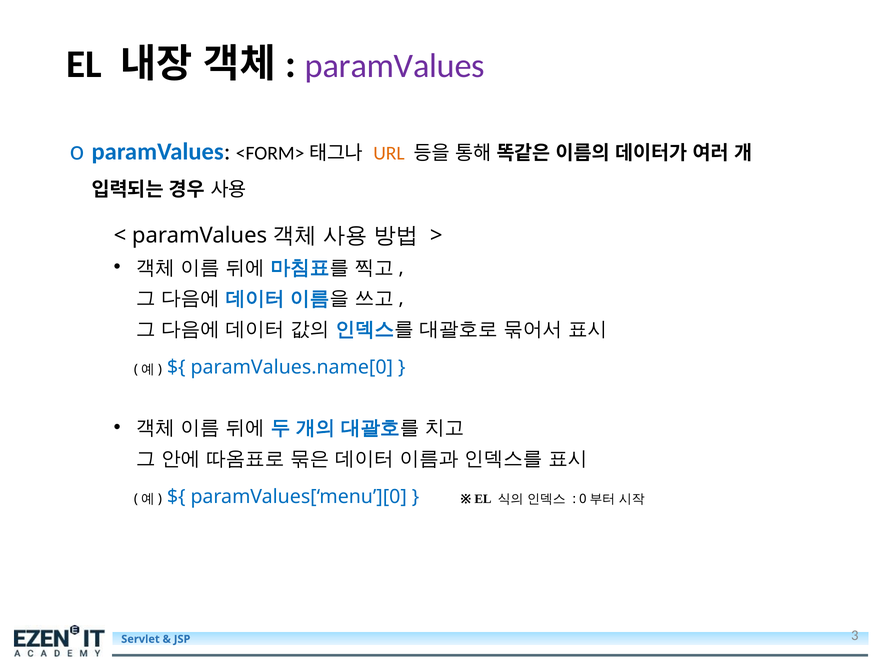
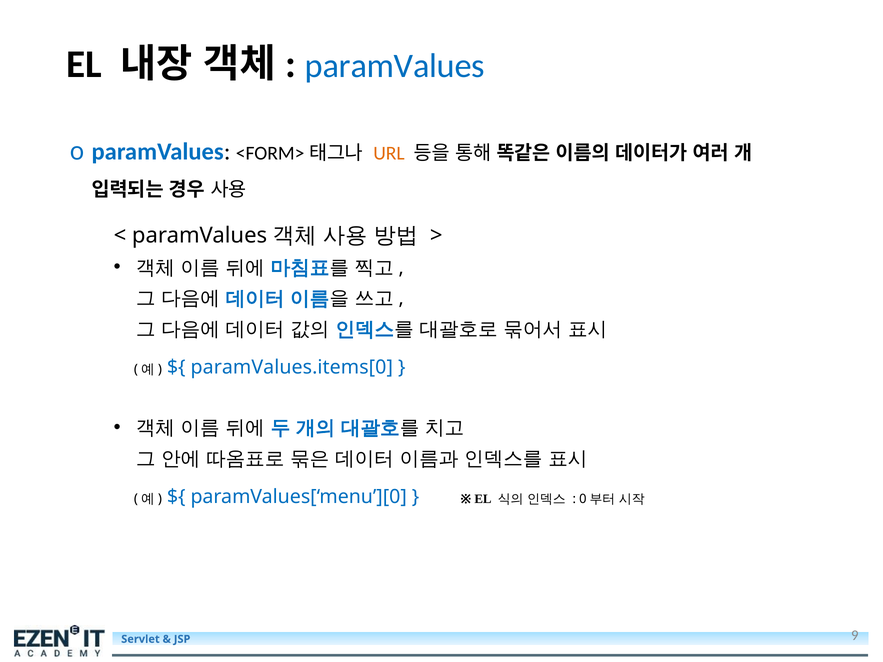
paramValues colour: purple -> blue (395, 66)
paramValues.name[0: paramValues.name[0 -> paramValues.items[0 (292, 368)
3: 3 -> 9 (855, 636)
